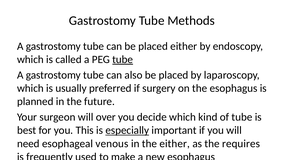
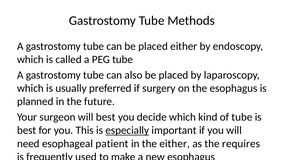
tube underline: present -> none (123, 59)
will over: over -> best (106, 117)
venous: venous -> patient (112, 143)
